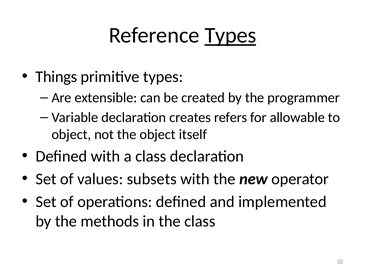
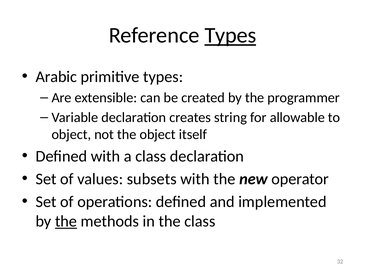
Things: Things -> Arabic (56, 77)
refers: refers -> string (231, 117)
the underline: none -> present (66, 221)
